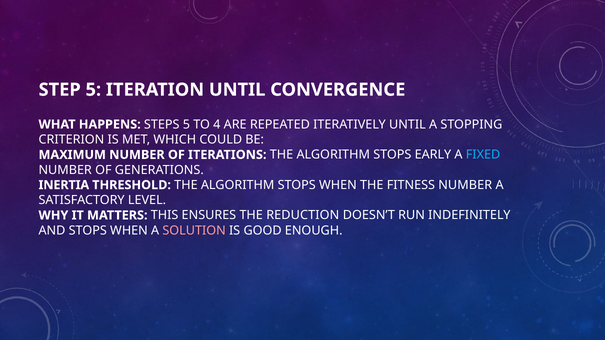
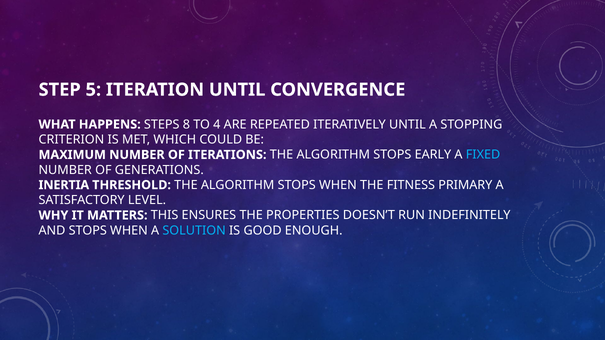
STEPS 5: 5 -> 8 (186, 125)
FITNESS NUMBER: NUMBER -> PRIMARY (465, 185)
REDUCTION: REDUCTION -> PROPERTIES (303, 215)
SOLUTION colour: pink -> light blue (194, 231)
